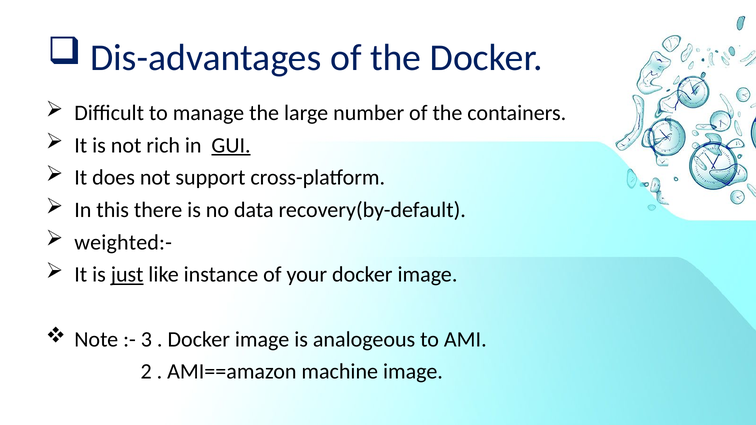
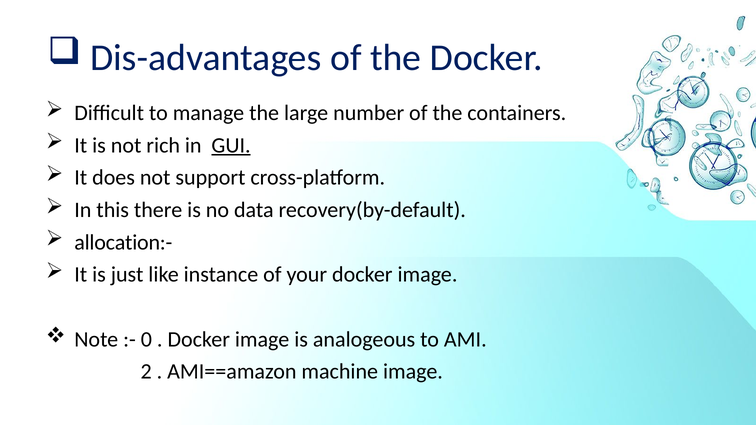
weighted:-: weighted:- -> allocation:- (123, 242)
just underline: present -> none (127, 275)
3: 3 -> 0 (146, 340)
